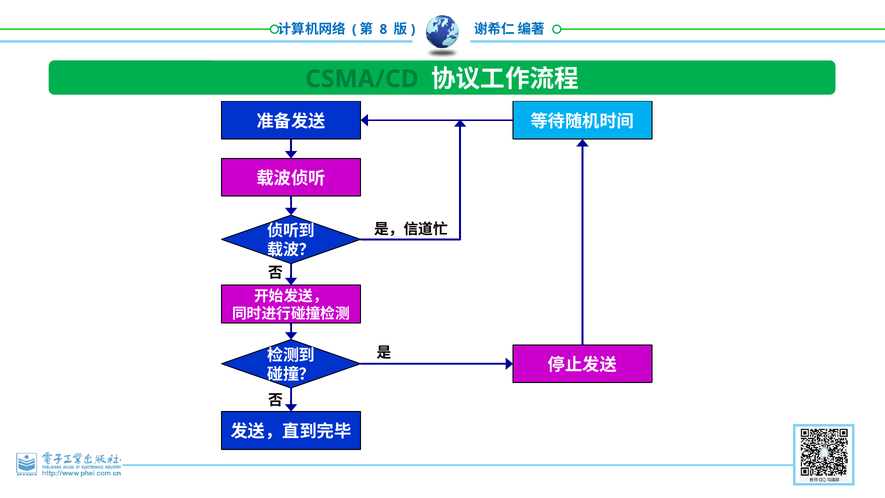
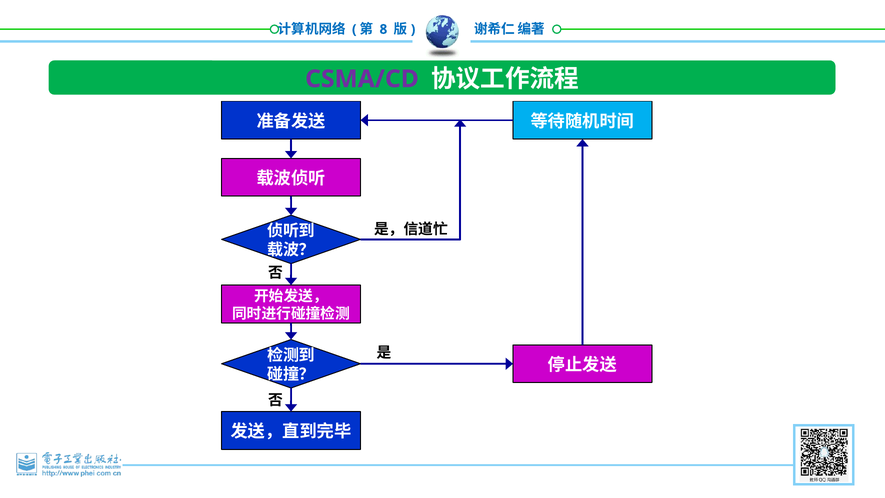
CSMA/CD colour: green -> purple (362, 79)
